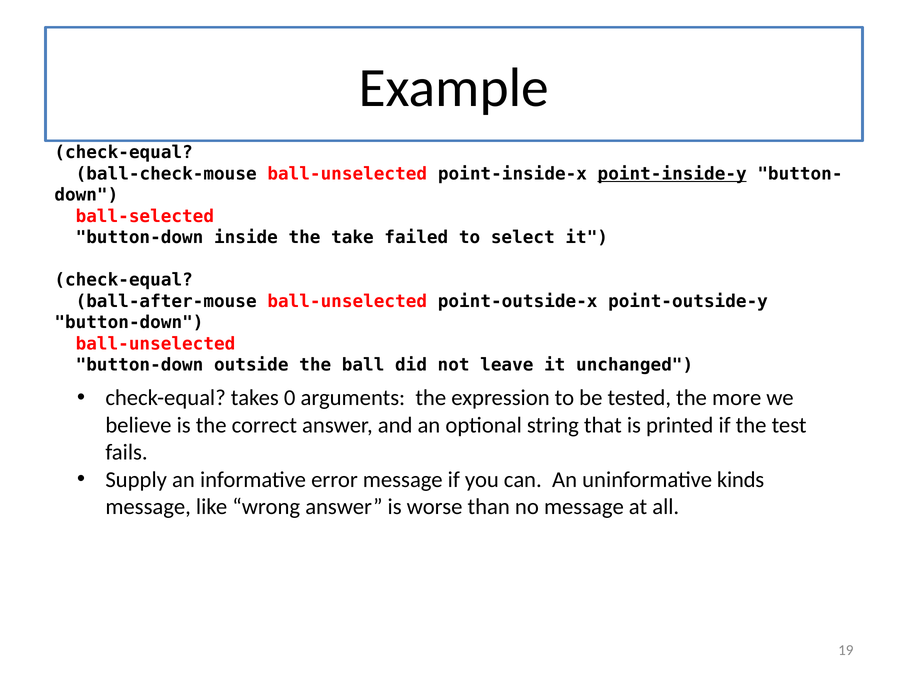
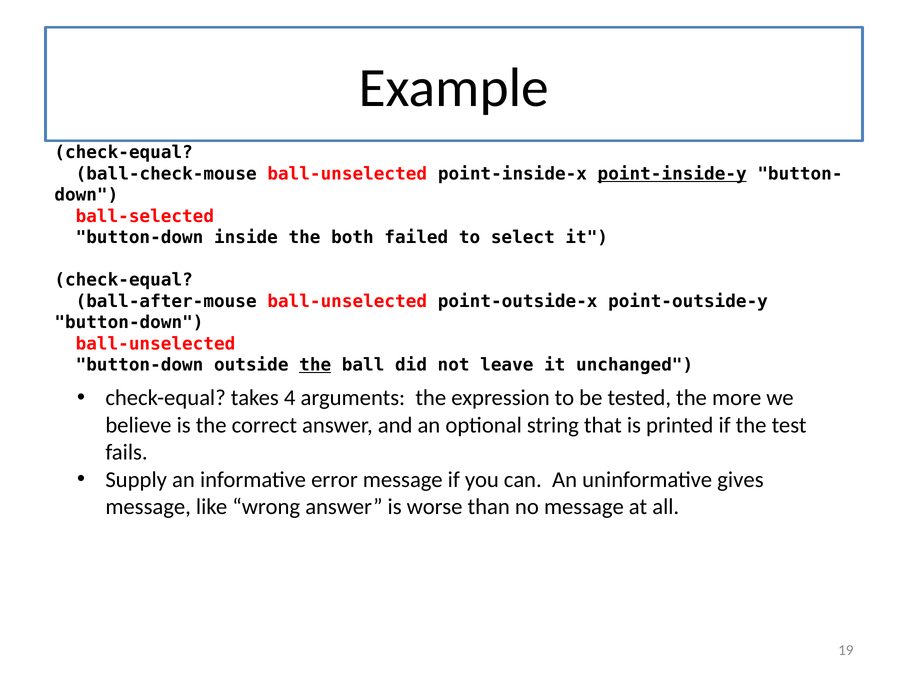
take: take -> both (352, 238)
the underline: none -> present (315, 365)
0: 0 -> 4 (290, 398)
kinds: kinds -> gives (740, 480)
